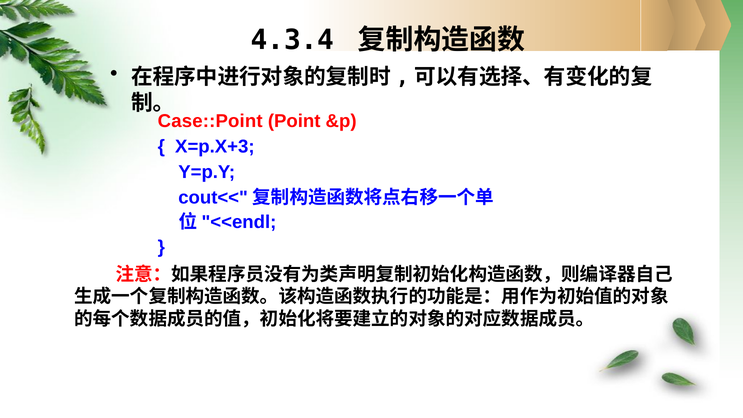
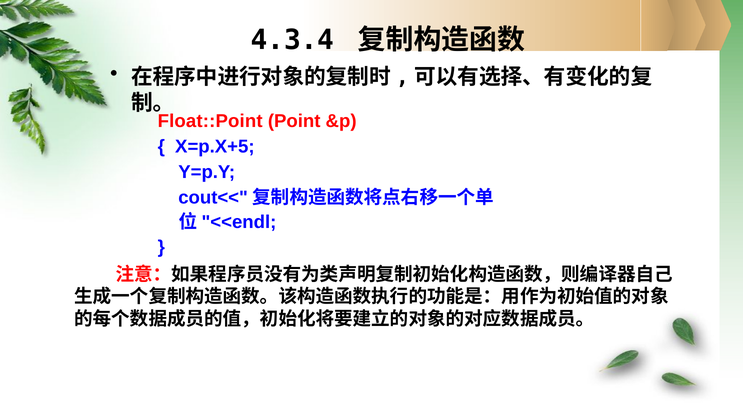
Case::Point: Case::Point -> Float::Point (210, 121)
X=p.X+3: X=p.X+3 -> X=p.X+5 (215, 147)
